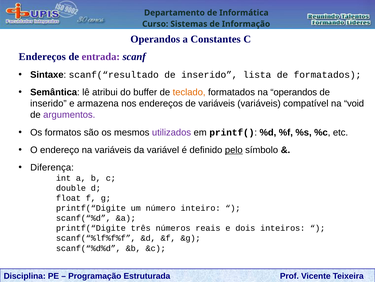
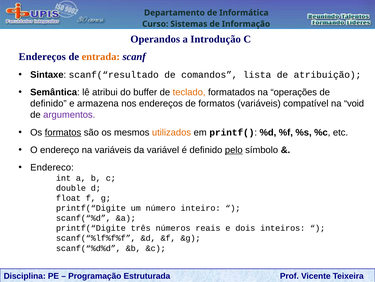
Constantes: Constantes -> Introdução (216, 39)
entrada colour: purple -> orange (101, 57)
inserido: inserido -> comandos (209, 75)
de formatados: formatados -> atribuição (327, 75)
na operandos: operandos -> operações (294, 92)
inserido: inserido -> definido (48, 103)
de variáveis: variáveis -> formatos (217, 103)
formatos underline: none -> present (63, 132)
utilizados colour: purple -> orange (172, 132)
Diferença: Diferença -> Endereco (52, 167)
